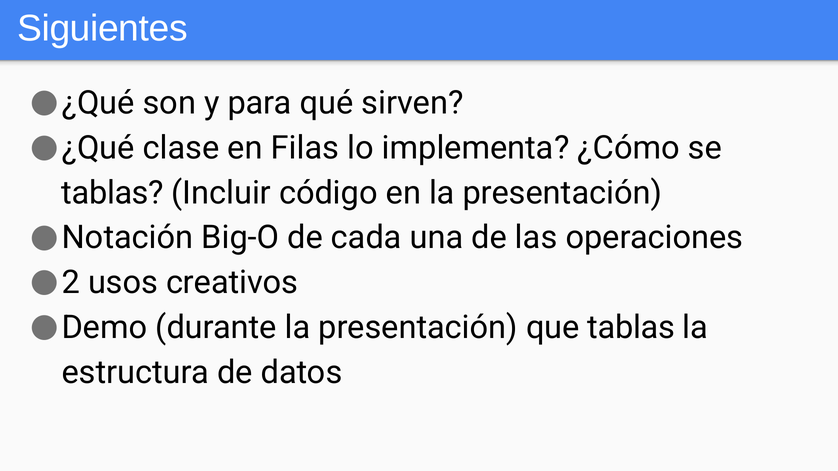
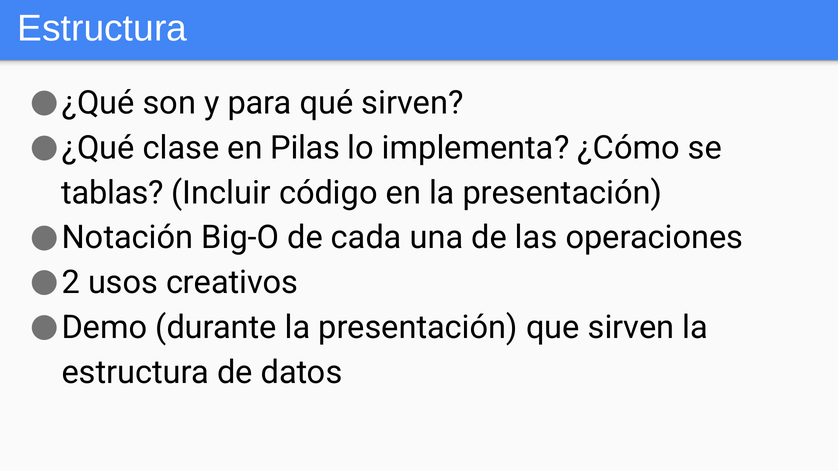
Siguientes: Siguientes -> Estructura (102, 29)
Filas: Filas -> Pilas (305, 148)
que tablas: tablas -> sirven (631, 328)
